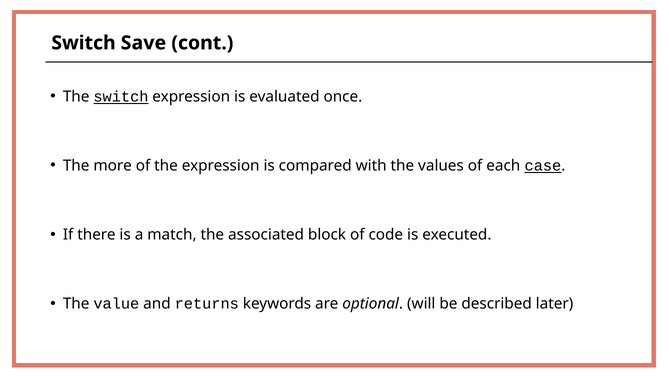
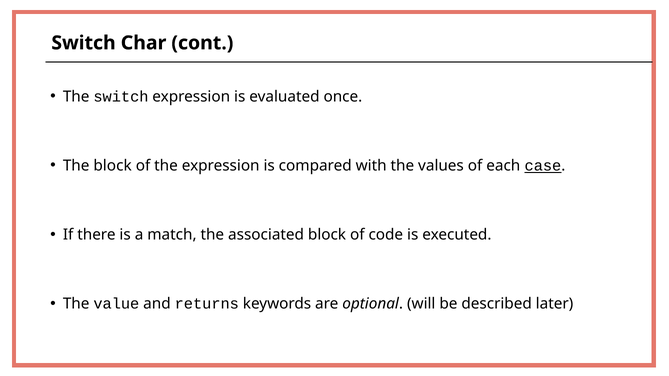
Save: Save -> Char (144, 43)
switch underline: present -> none (121, 97)
The more: more -> block (113, 166)
